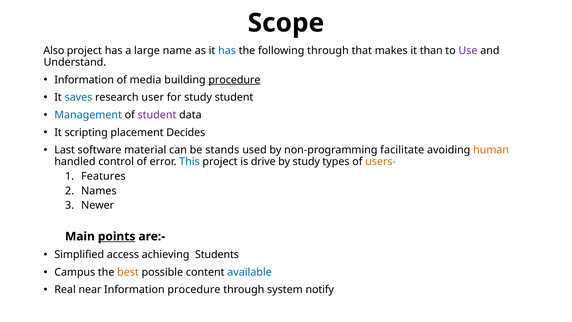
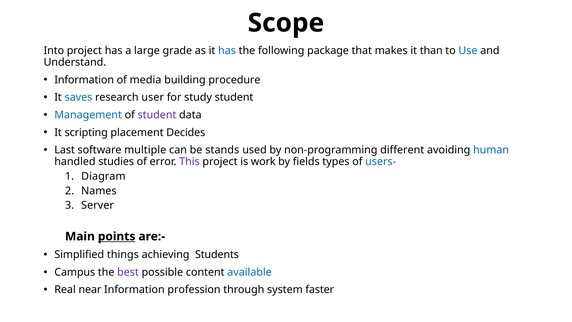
Also: Also -> Into (54, 51)
name: name -> grade (177, 51)
following through: through -> package (328, 51)
Use colour: purple -> blue (468, 51)
procedure underline: present -> none (234, 80)
material: material -> multiple (145, 150)
facilitate: facilitate -> different (402, 150)
human colour: orange -> blue (491, 150)
control: control -> studies (116, 162)
This colour: blue -> purple (189, 162)
drive: drive -> work (263, 162)
by study: study -> fields (306, 162)
users- colour: orange -> blue (381, 162)
Features: Features -> Diagram (103, 176)
Newer: Newer -> Server (98, 205)
access: access -> things (123, 254)
best colour: orange -> purple (128, 272)
Information procedure: procedure -> profession (194, 290)
notify: notify -> faster (320, 290)
